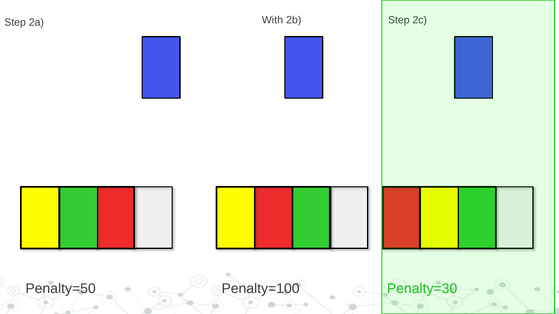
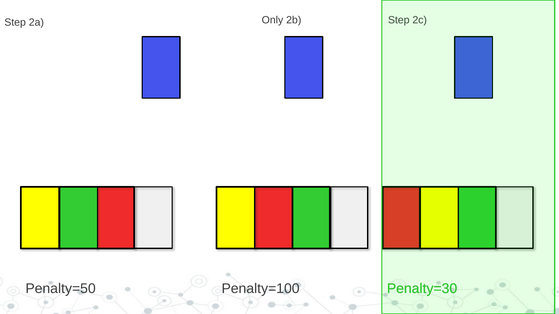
With: With -> Only (273, 20)
